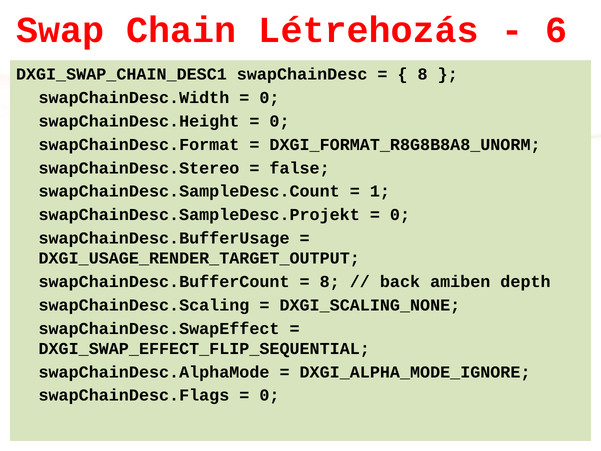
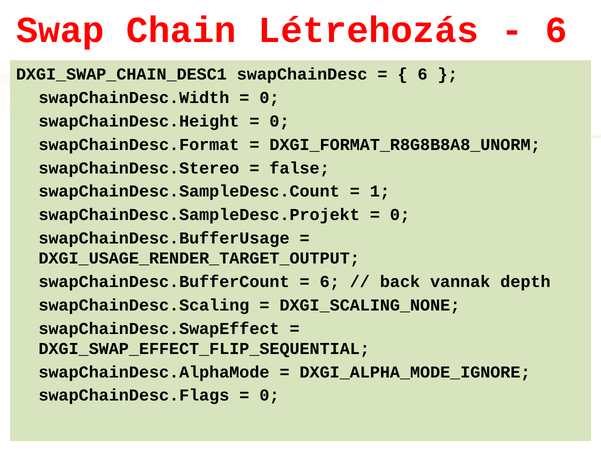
8: 8 -> 6 (423, 74)
8: 8 -> 6 (330, 282)
amiben: amiben -> vannak (460, 282)
